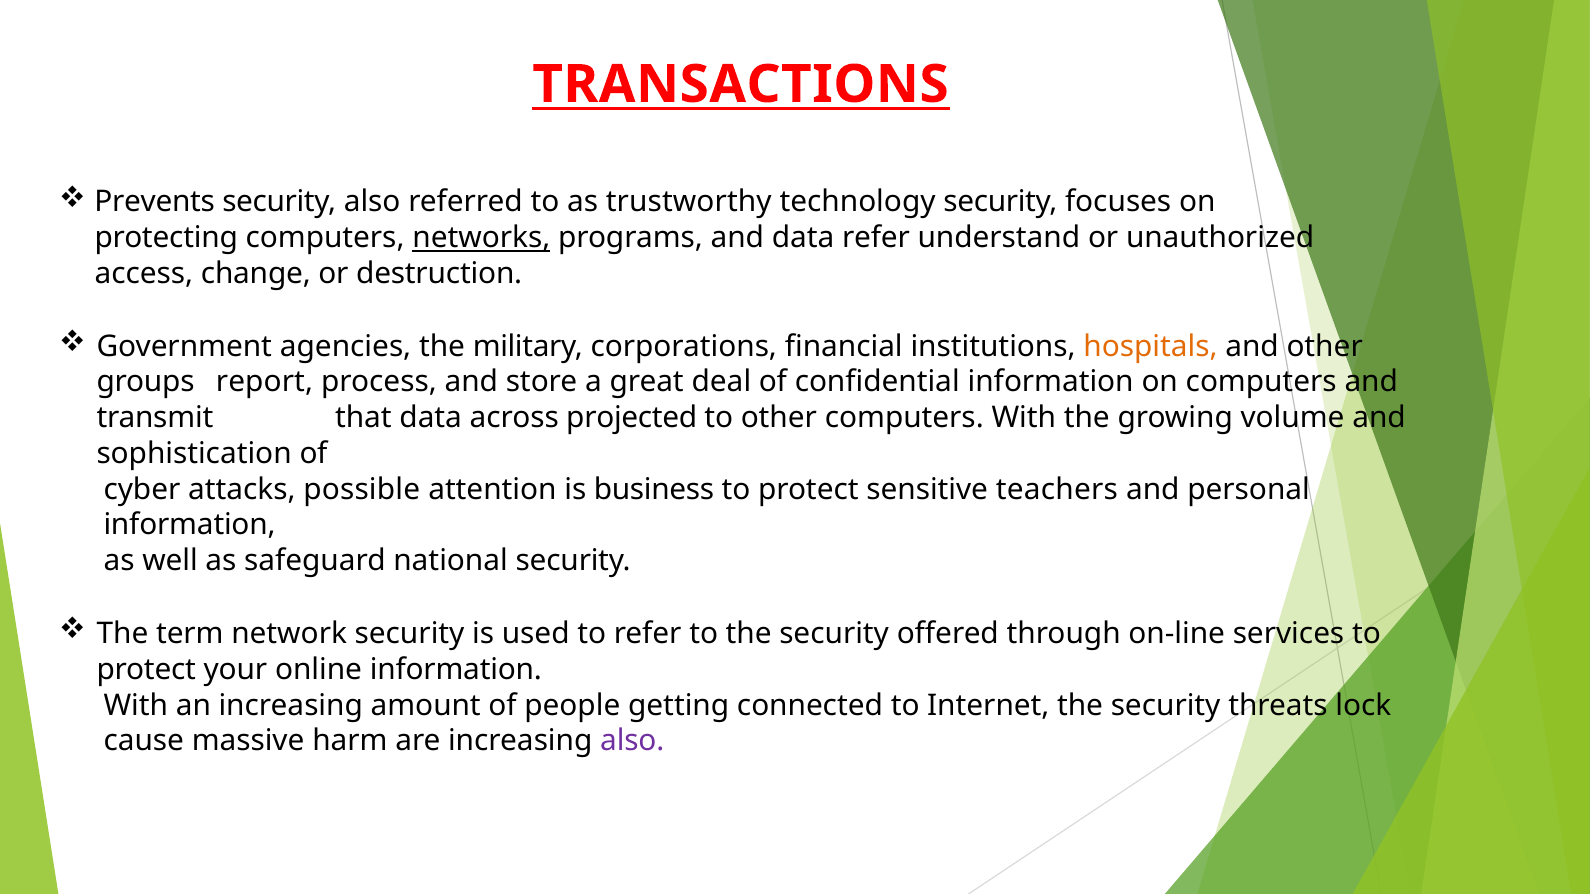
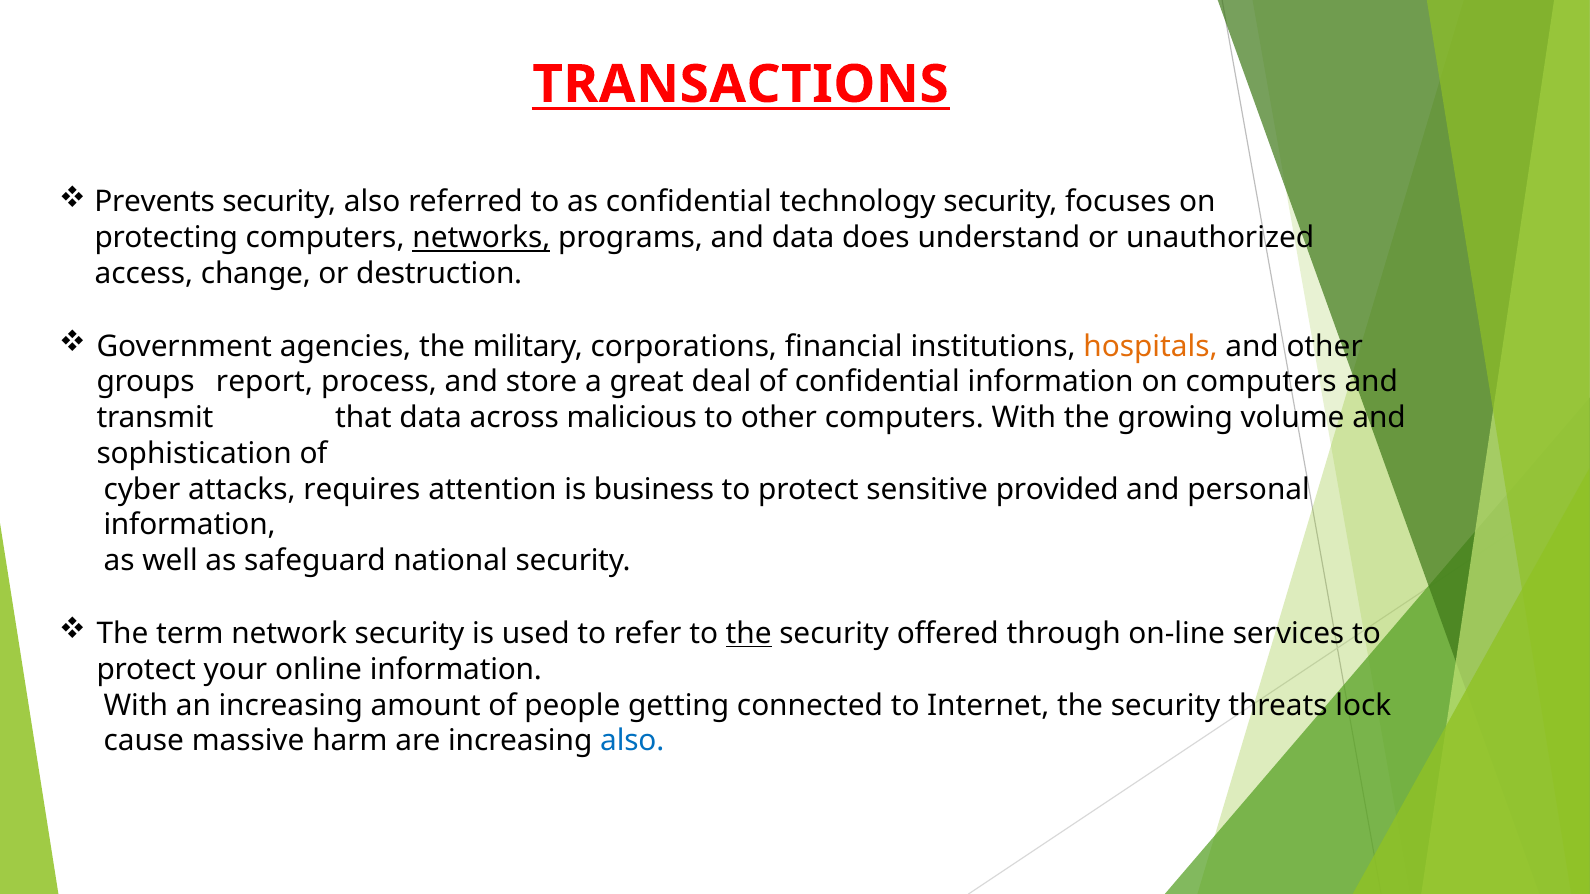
as trustworthy: trustworthy -> confidential (689, 202)
data refer: refer -> does (876, 238)
projected: projected -> malicious (632, 418)
possible: possible -> requires (362, 490)
teachers: teachers -> provided (1057, 490)
the underline: none -> present (749, 634)
also colour: purple -> blue (632, 741)
